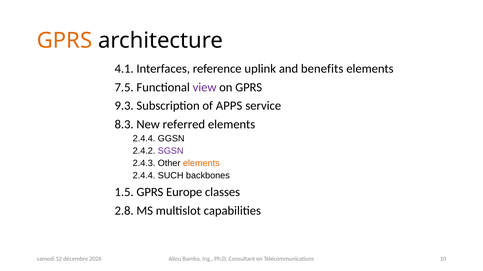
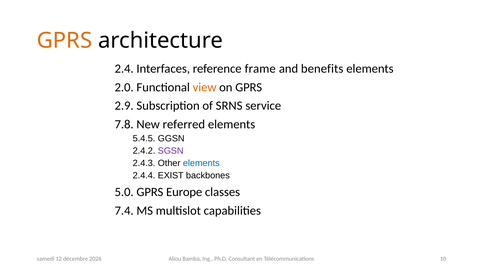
4.1: 4.1 -> 2.4 (124, 69)
uplink: uplink -> frame (260, 69)
7.5: 7.5 -> 2.0 (124, 88)
view colour: purple -> orange (205, 88)
9.3: 9.3 -> 2.9 (124, 106)
APPS: APPS -> SRNS (229, 106)
8.3: 8.3 -> 7.8 (124, 125)
2.4.4: 2.4.4 -> 5.4.5 (144, 139)
elements colour: orange -> blue (201, 164)
SUCH: SUCH -> EXIST (171, 176)
1.5: 1.5 -> 5.0 (124, 193)
2.8: 2.8 -> 7.4 (124, 211)
